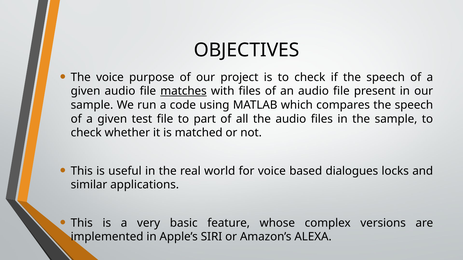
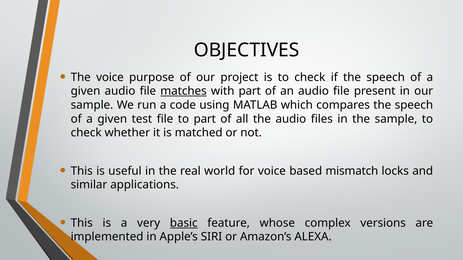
with files: files -> part (250, 91)
dialogues: dialogues -> mismatch (352, 171)
basic underline: none -> present (184, 223)
